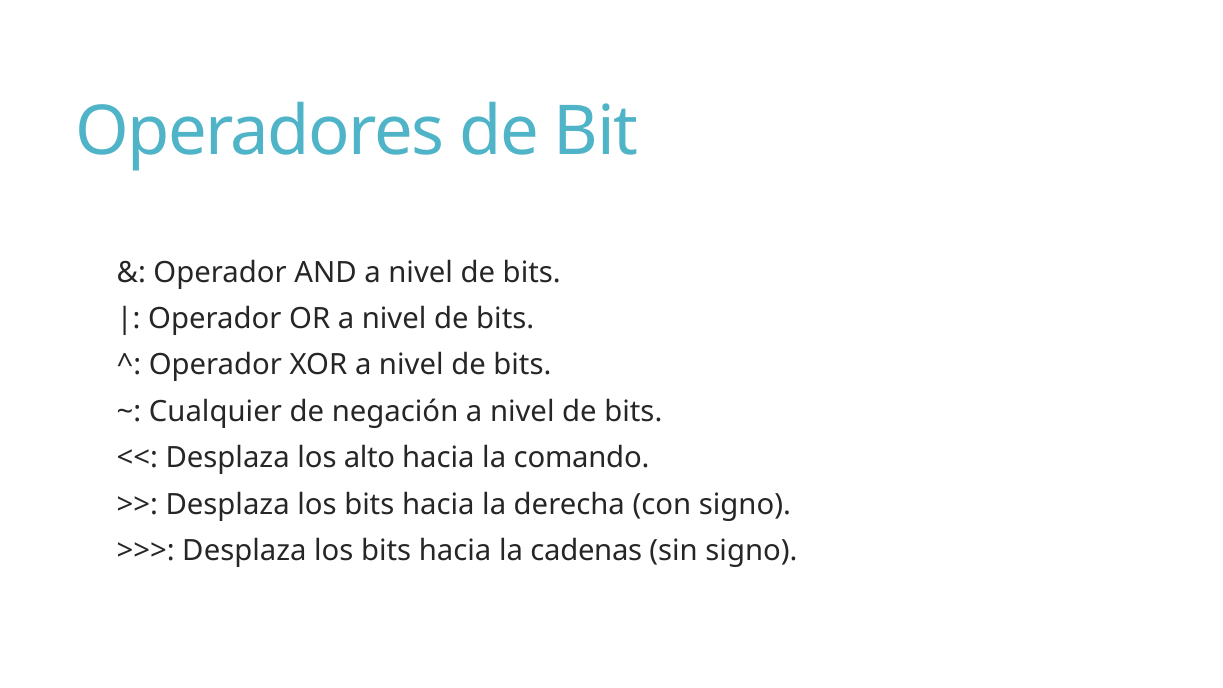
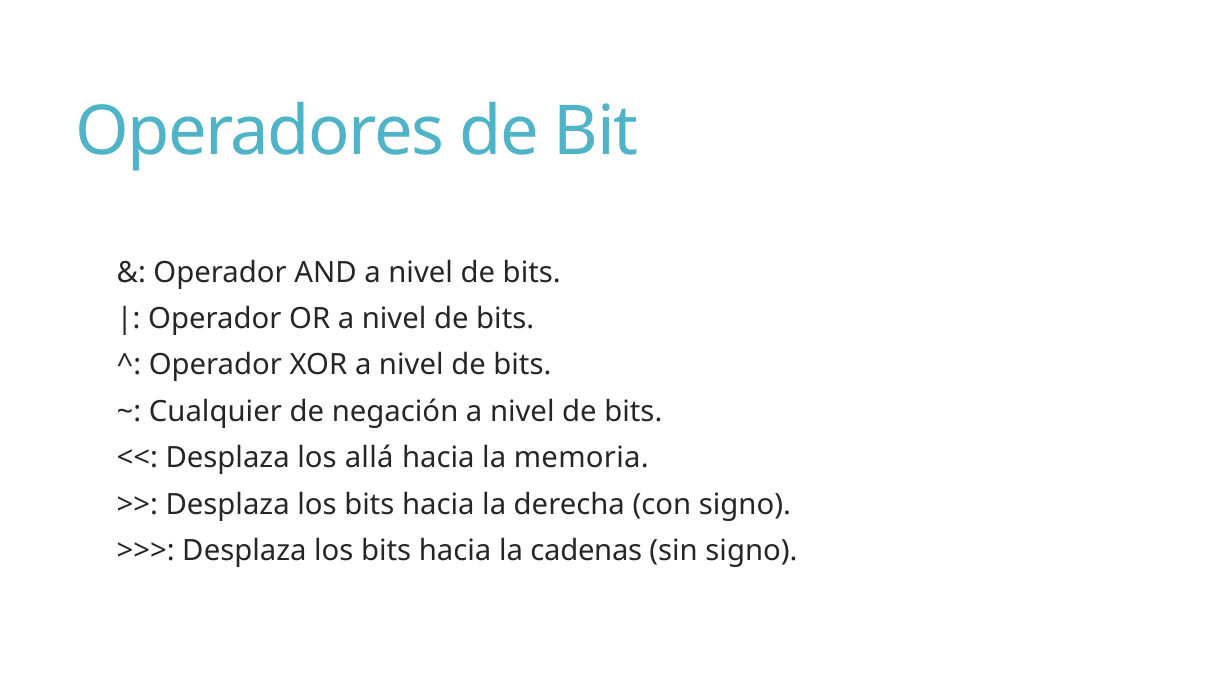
alto: alto -> allá (369, 458)
comando: comando -> memoria (581, 458)
